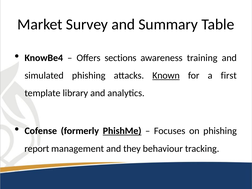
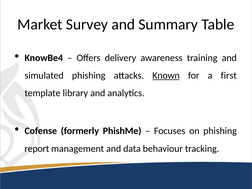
sections: sections -> delivery (120, 58)
PhishMe underline: present -> none (122, 131)
they: they -> data (132, 149)
